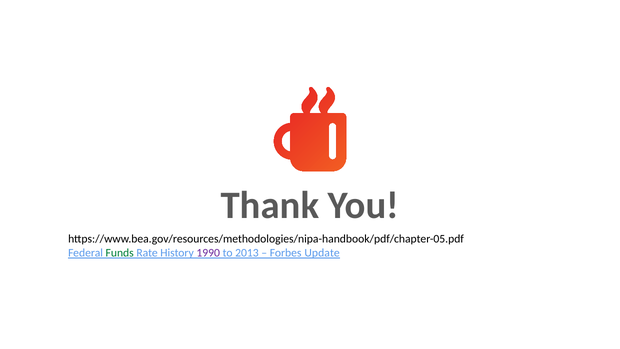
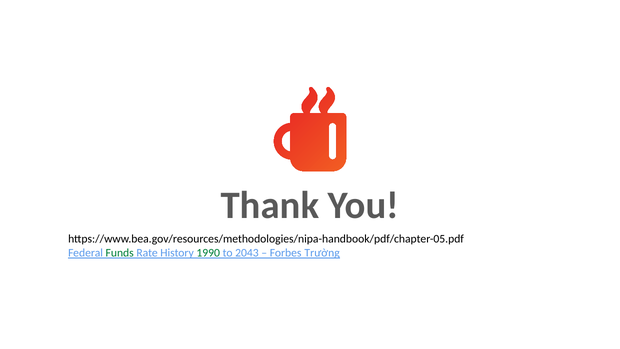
1990 colour: purple -> green (208, 253)
2013: 2013 -> 2043 (247, 253)
Update: Update -> Trường (322, 253)
